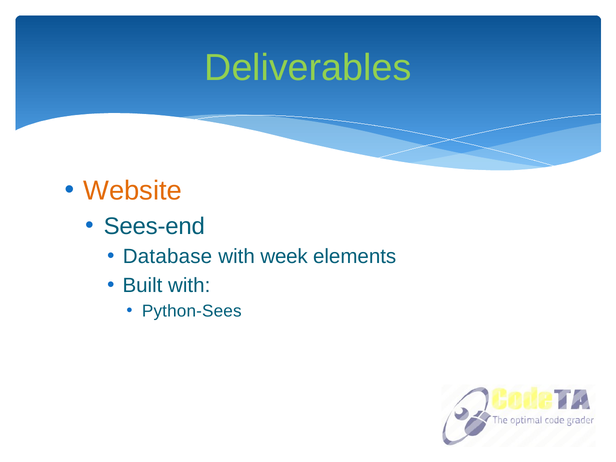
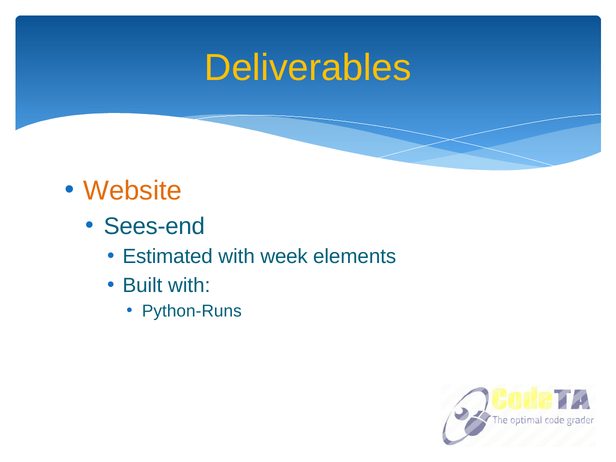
Deliverables colour: light green -> yellow (308, 68)
Database: Database -> Estimated (168, 257)
Python-Sees: Python-Sees -> Python-Runs (192, 311)
